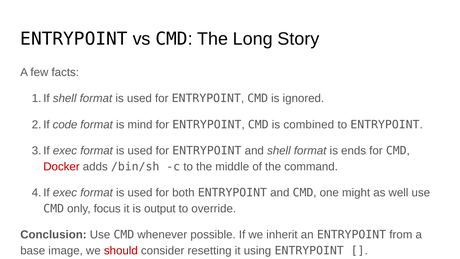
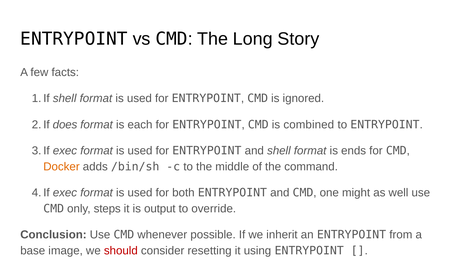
code: code -> does (65, 124)
mind: mind -> each (140, 124)
Docker colour: red -> orange (61, 166)
focus: focus -> steps (107, 208)
